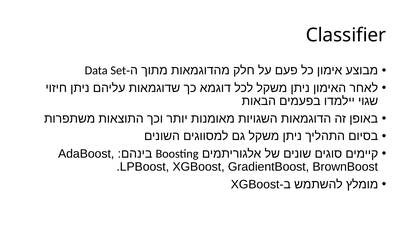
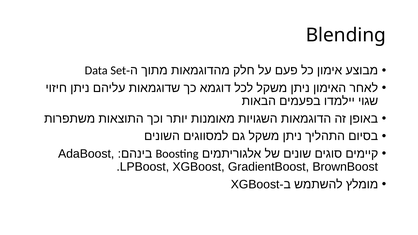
Classifier: Classifier -> Blending (346, 35)
